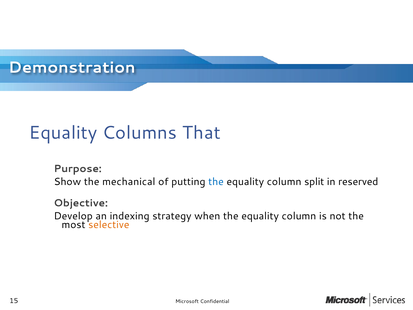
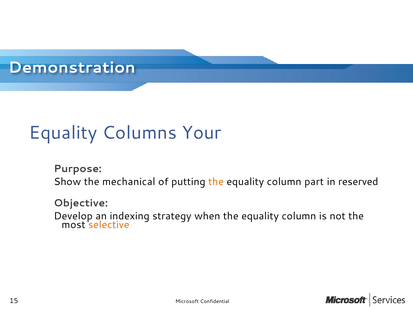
That: That -> Your (202, 133)
the colour: blue -> orange (216, 182)
split: split -> part (314, 182)
